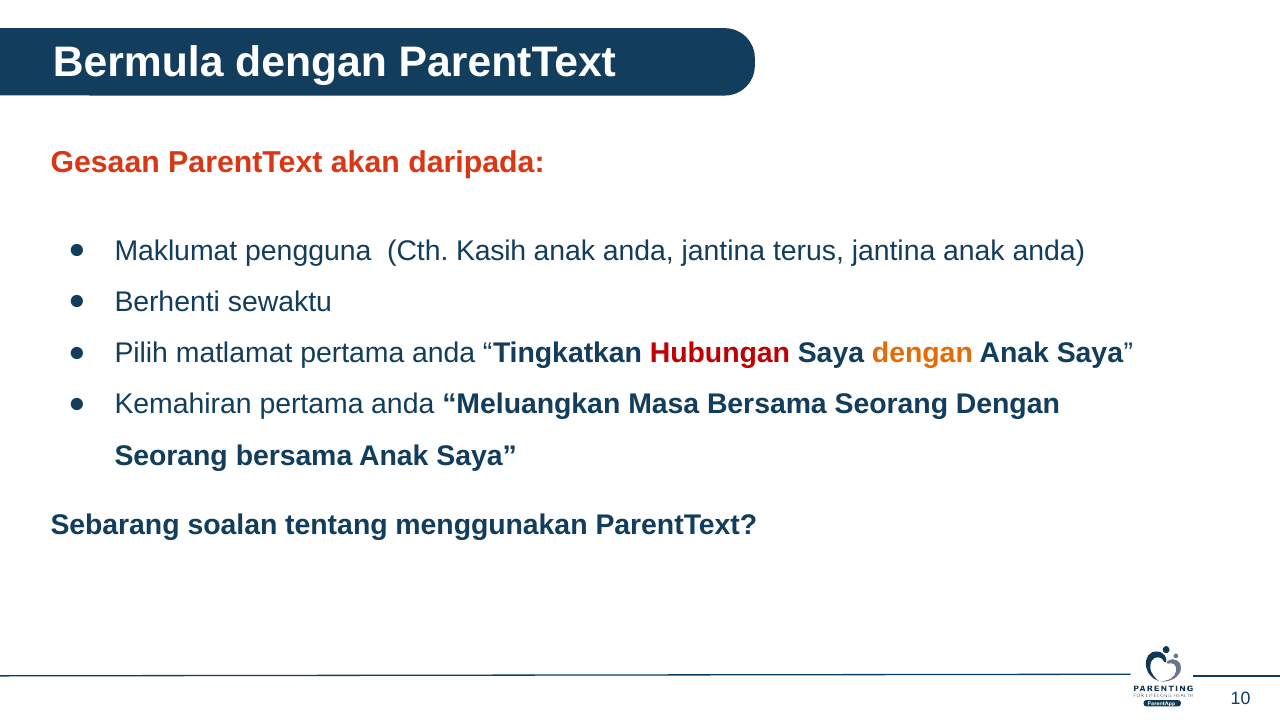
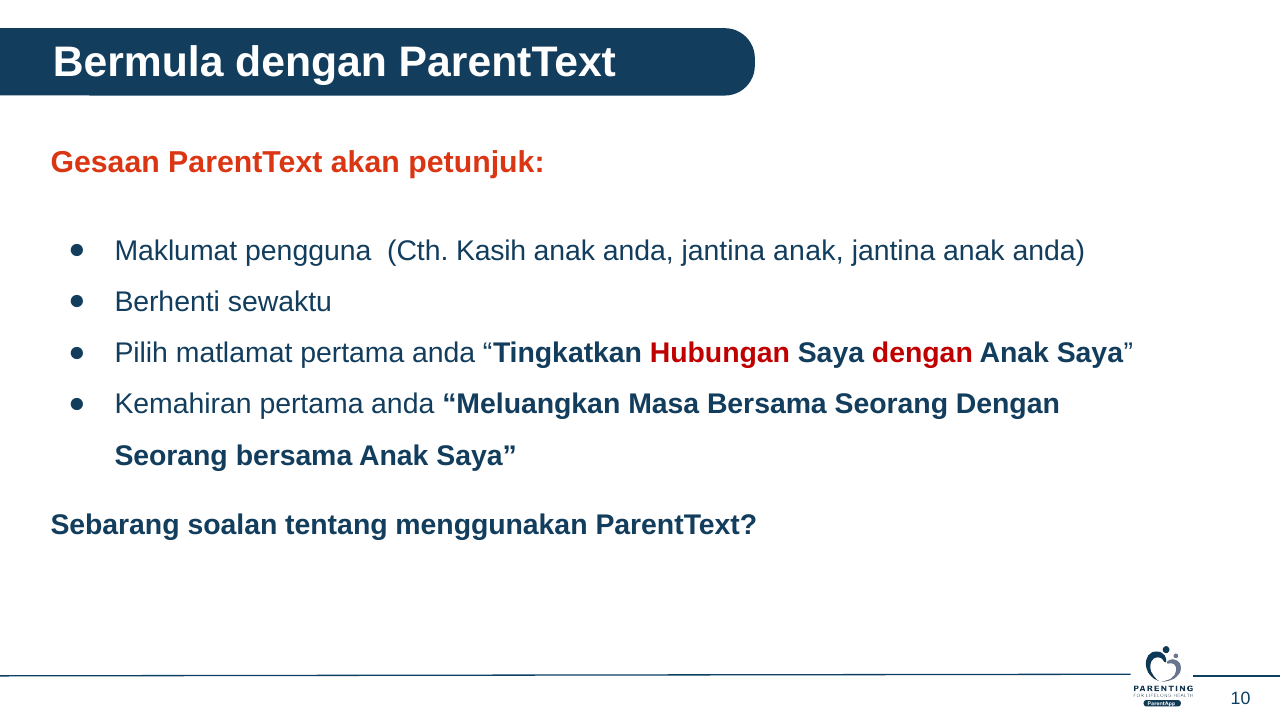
daripada: daripada -> petunjuk (476, 163)
anda jantina terus: terus -> anak (808, 251)
dengan colour: orange -> red (922, 353)
